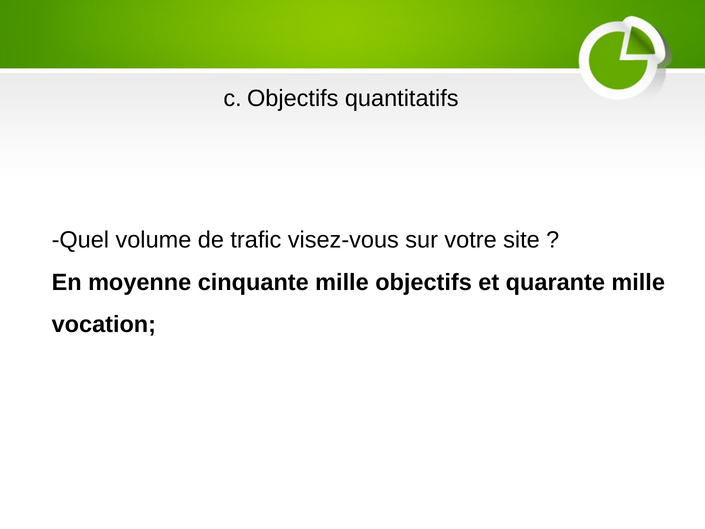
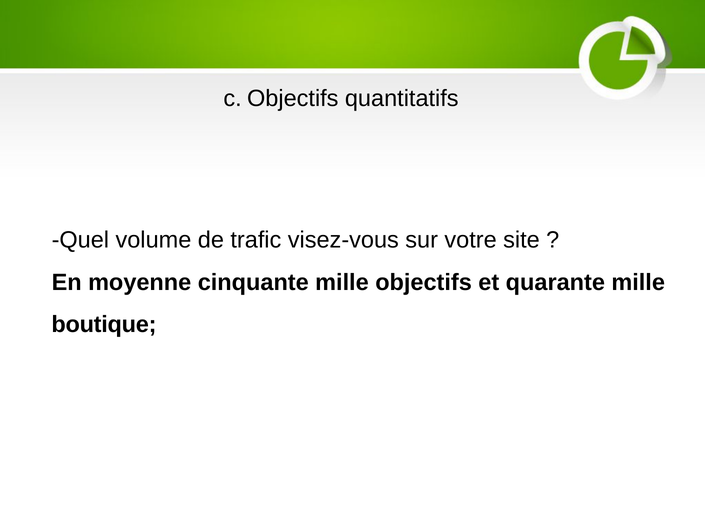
vocation: vocation -> boutique (104, 325)
